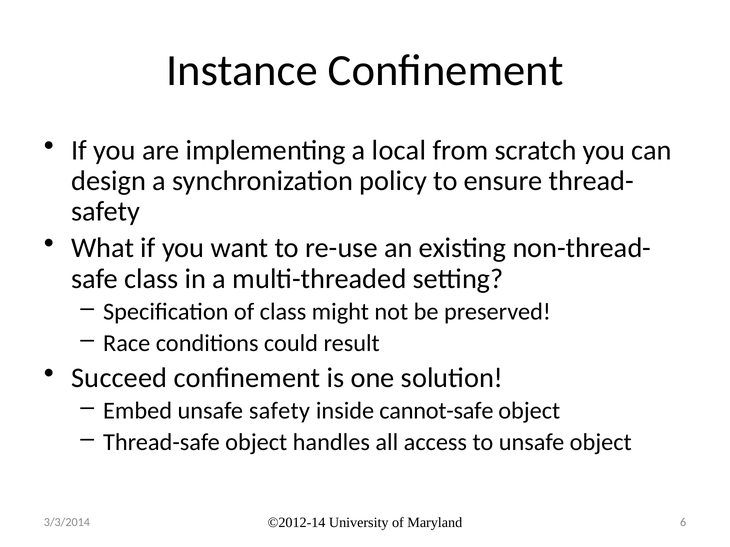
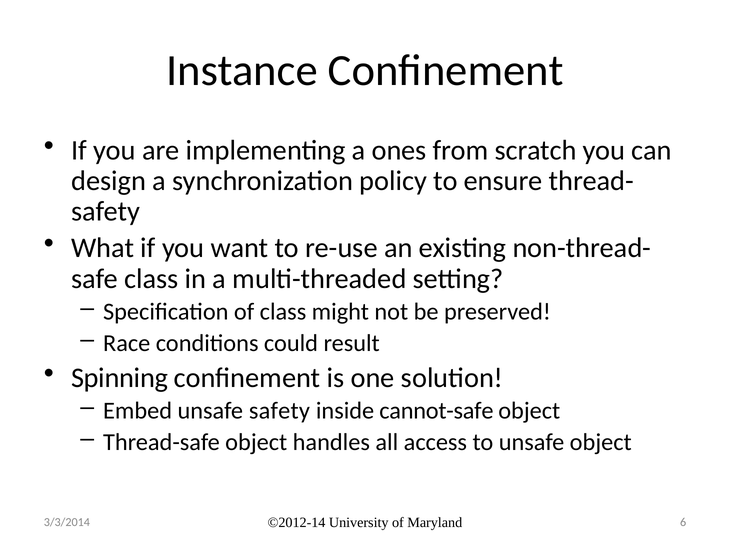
local: local -> ones (399, 150)
Succeed: Succeed -> Spinning (120, 378)
